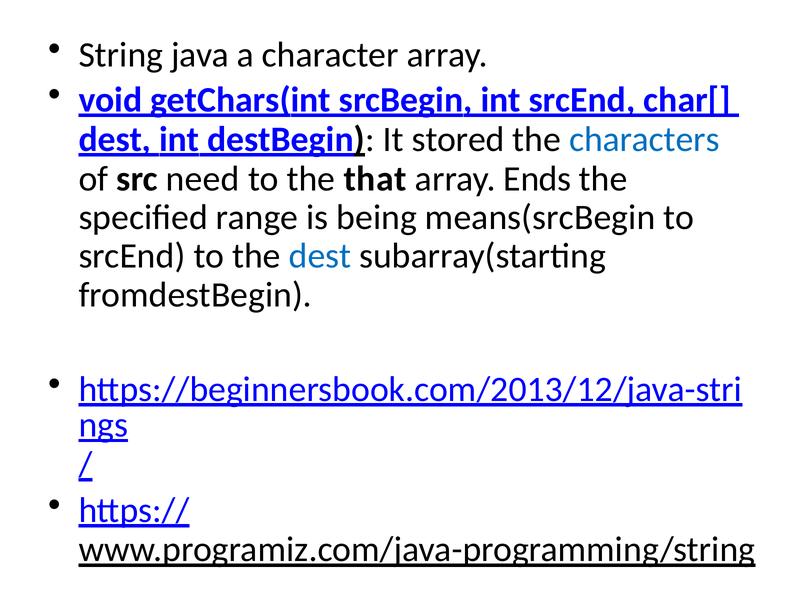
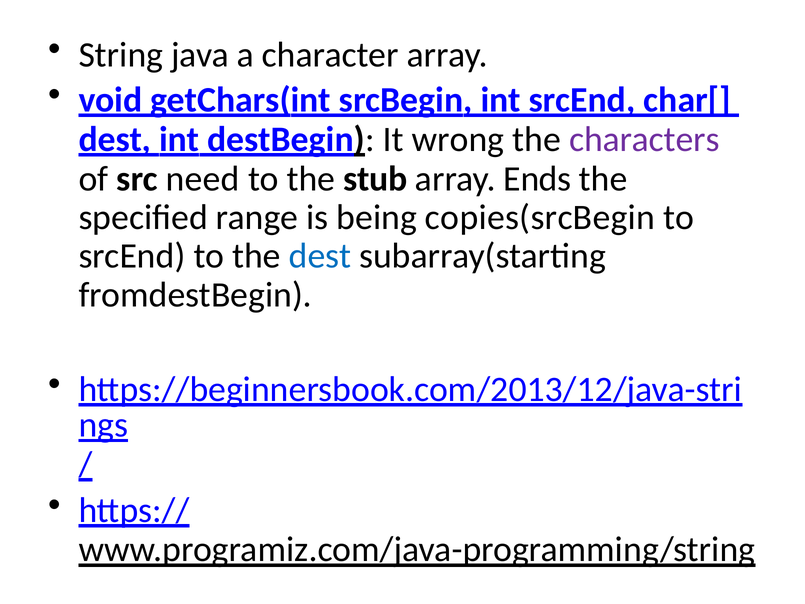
stored: stored -> wrong (458, 139)
characters colour: blue -> purple (644, 139)
that: that -> stub (375, 179)
means(srcBegin: means(srcBegin -> copies(srcBegin (540, 217)
